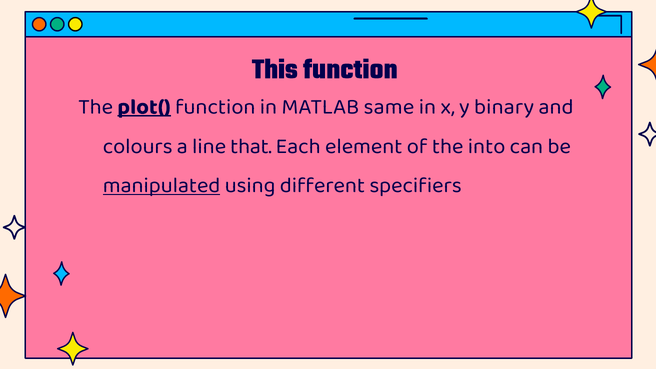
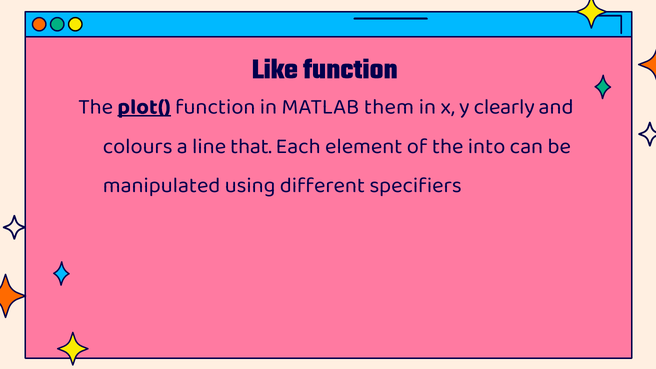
This: This -> Like (275, 69)
same: same -> them (389, 106)
binary: binary -> clearly (504, 106)
manipulated underline: present -> none (162, 185)
